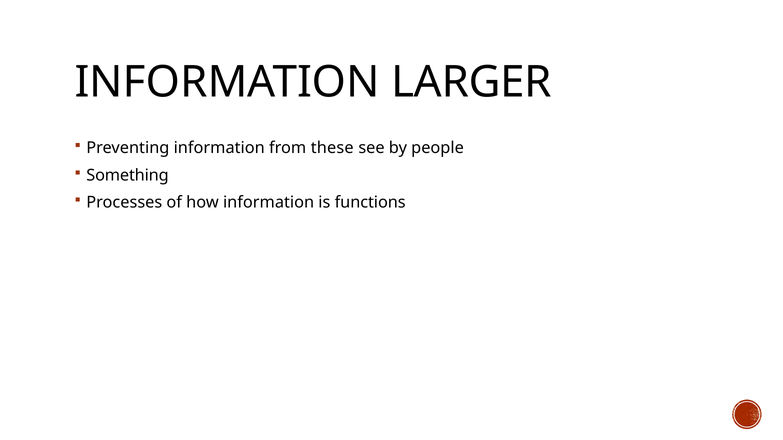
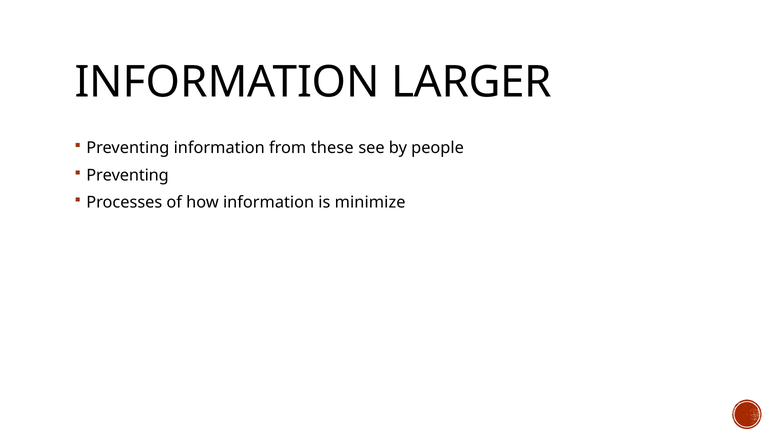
Something: Something -> Preventing (128, 175)
functions: functions -> minimize (370, 203)
